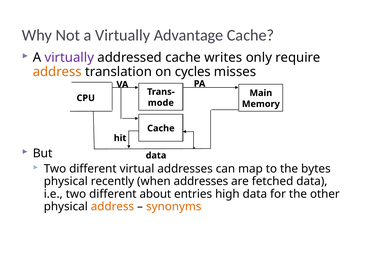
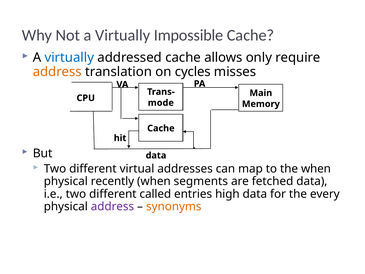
Advantage: Advantage -> Impossible (189, 35)
virtually colour: purple -> blue (69, 58)
writes: writes -> allows (223, 58)
the bytes: bytes -> when (316, 169)
when addresses: addresses -> segments (201, 181)
about: about -> called (155, 194)
other: other -> every (325, 194)
address colour: orange -> purple (112, 206)
